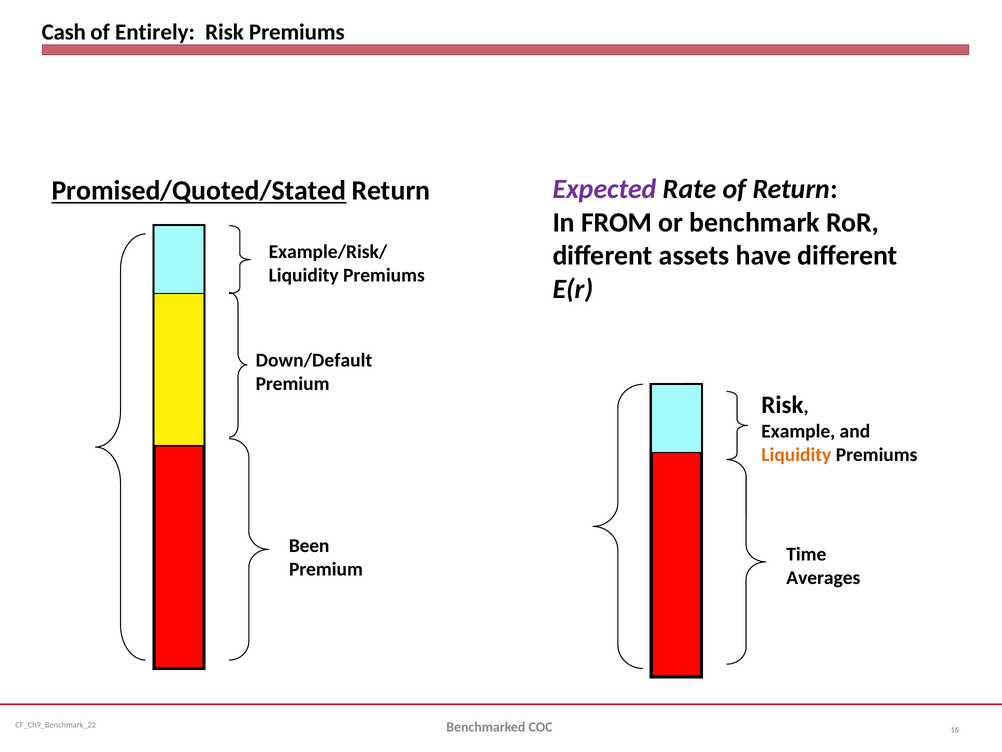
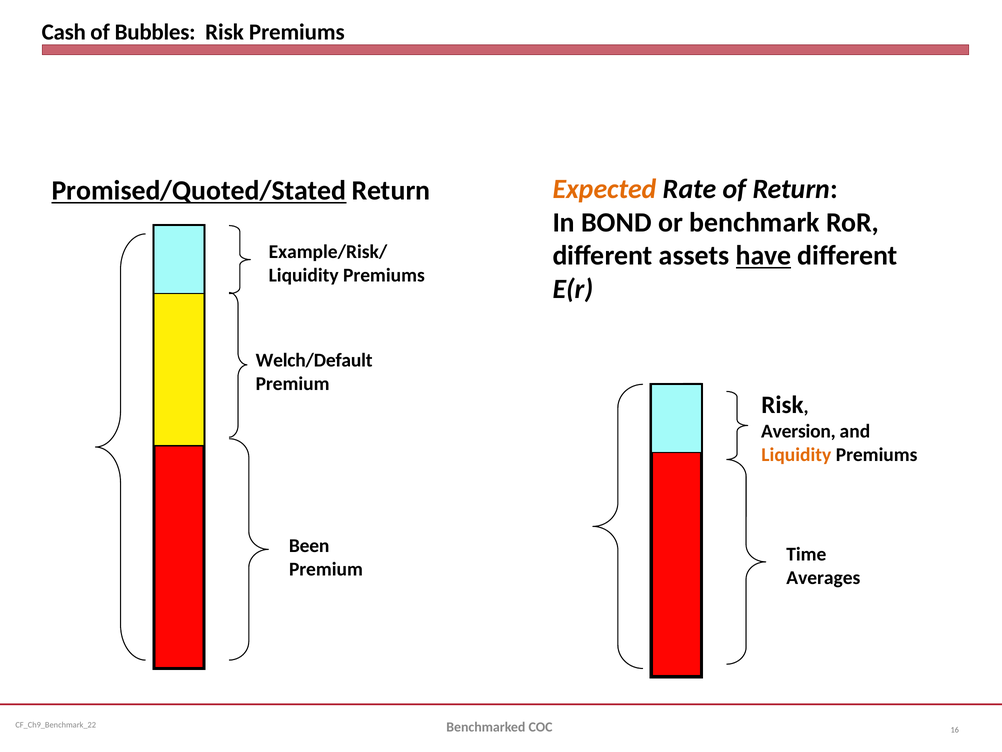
Entirely: Entirely -> Bubbles (155, 32)
Expected colour: purple -> orange (605, 189)
FROM: FROM -> BOND (617, 222)
have underline: none -> present (764, 256)
Down/Default: Down/Default -> Welch/Default (314, 360)
Example: Example -> Aversion (798, 431)
